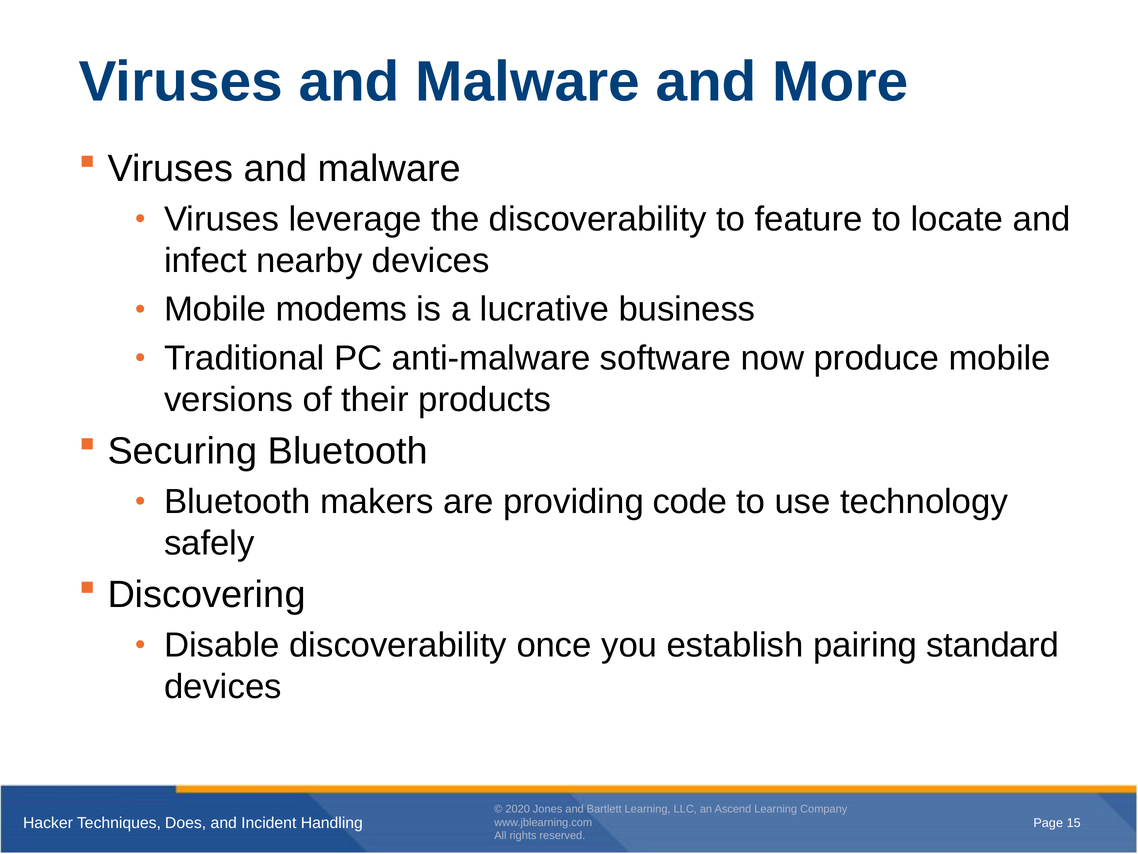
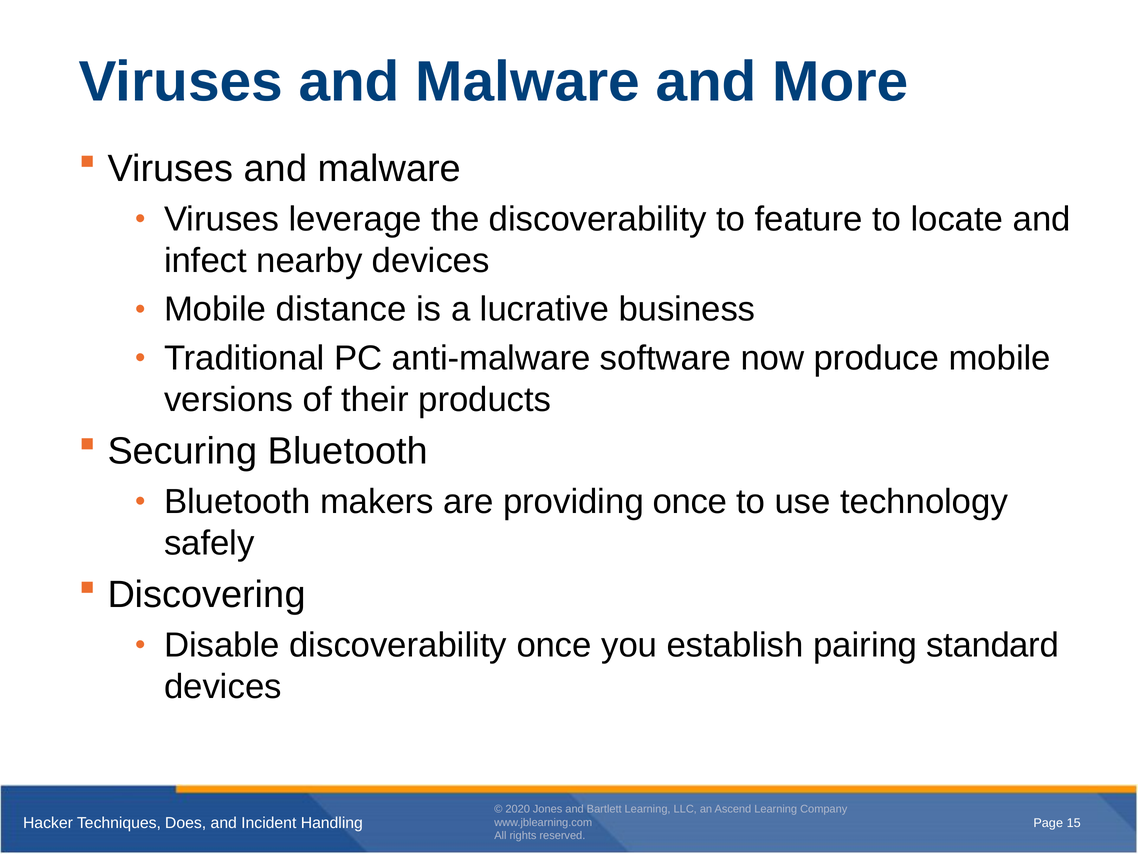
modems: modems -> distance (341, 309)
providing code: code -> once (690, 501)
